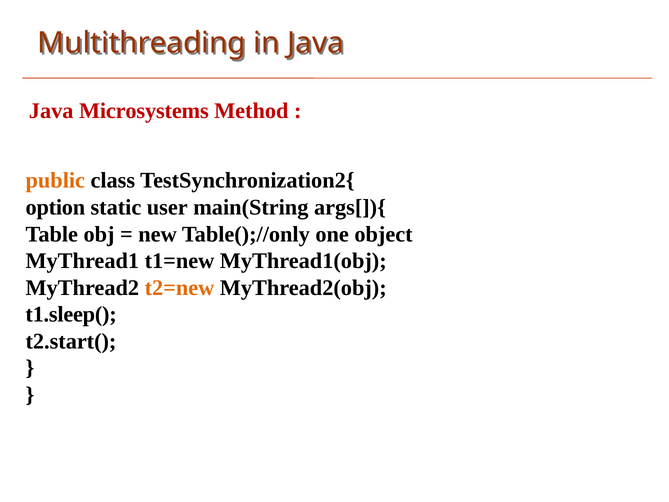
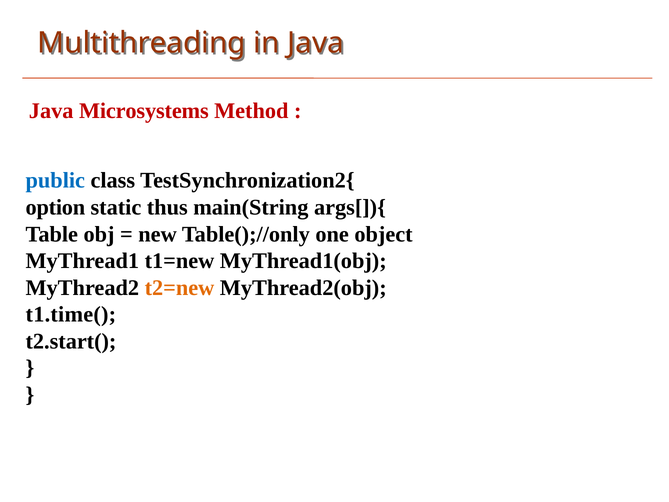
public colour: orange -> blue (55, 181)
user: user -> thus (167, 207)
t1.sleep(: t1.sleep( -> t1.time( (71, 314)
